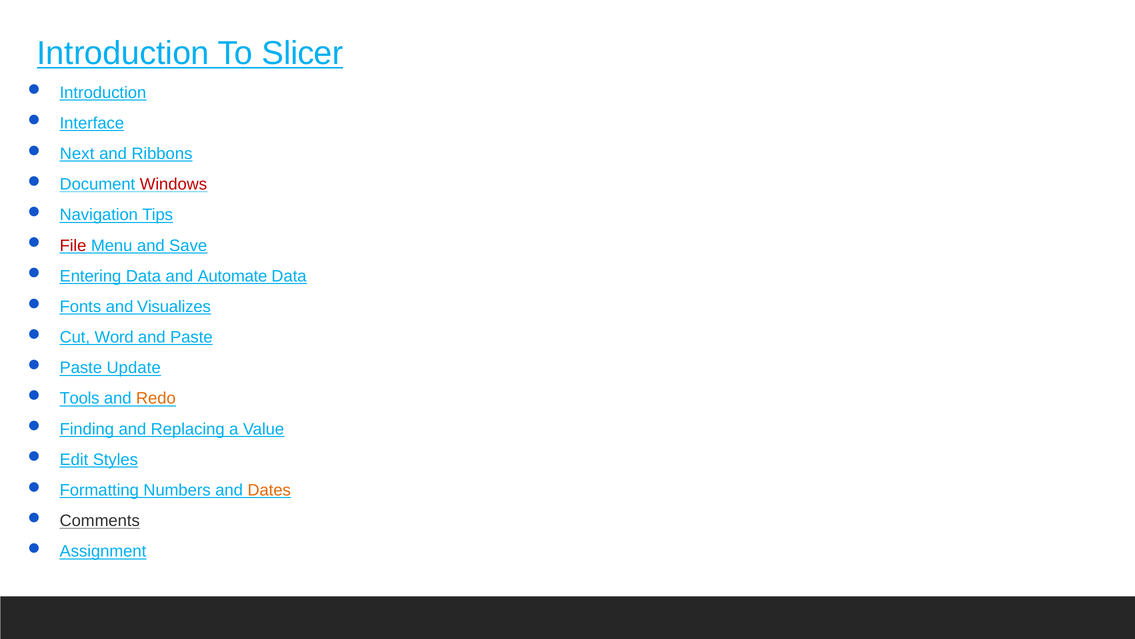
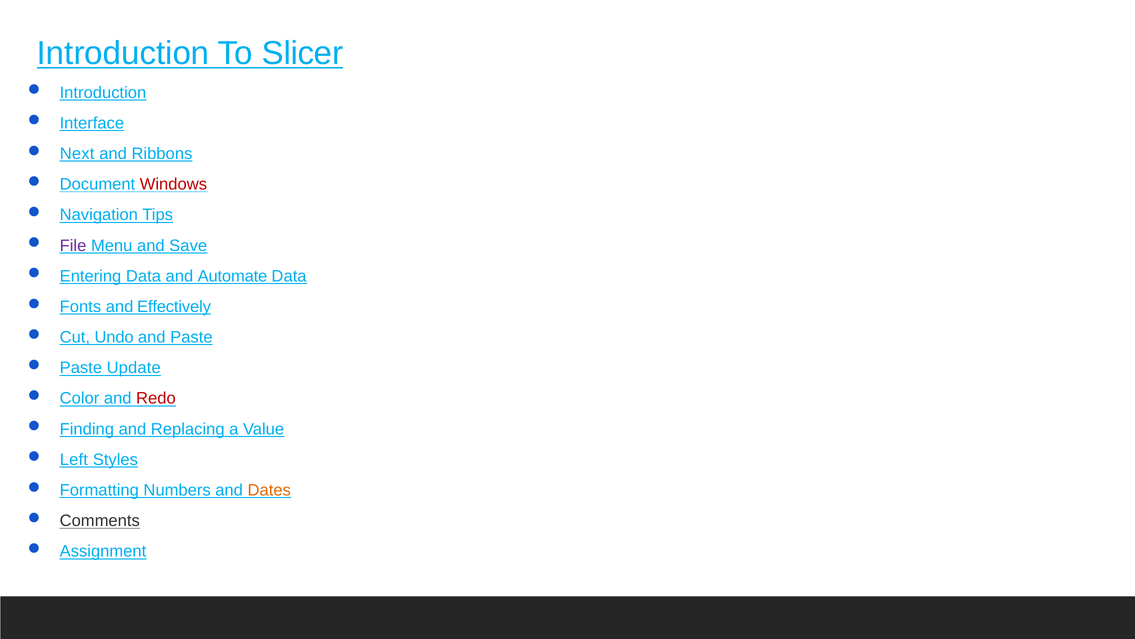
File colour: red -> purple (73, 245)
Visualizes: Visualizes -> Effectively (174, 306)
Word: Word -> Undo (114, 337)
Tools: Tools -> Color (79, 398)
Redo colour: orange -> red (156, 398)
Edit: Edit -> Left (74, 459)
